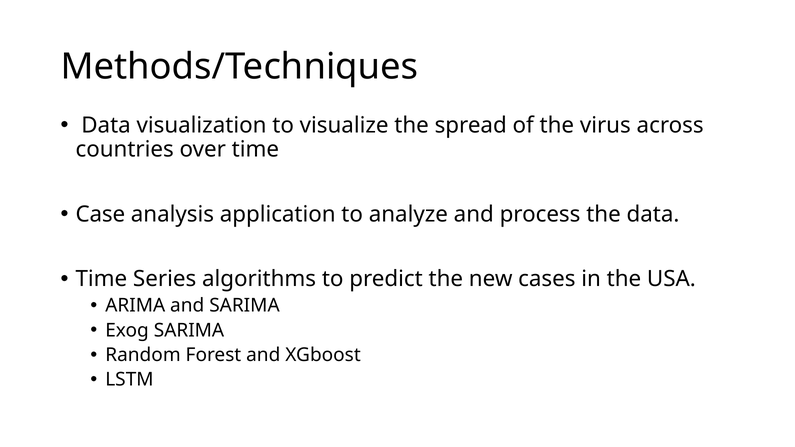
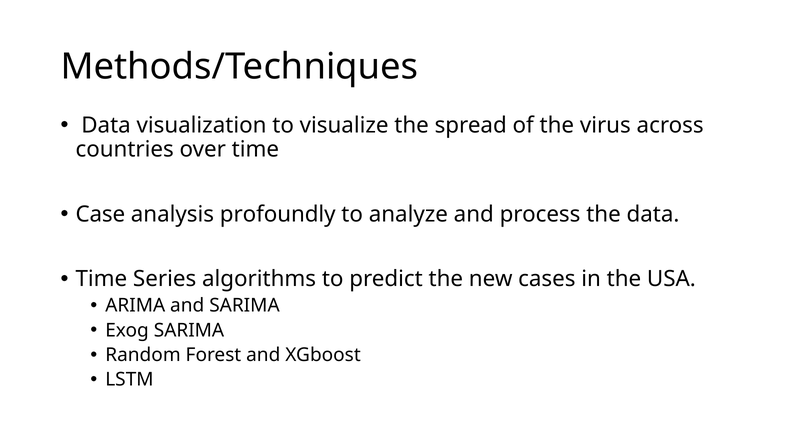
application: application -> profoundly (278, 214)
